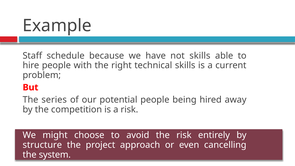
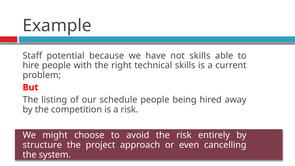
schedule: schedule -> potential (66, 56)
series: series -> listing (54, 100)
potential: potential -> schedule (118, 100)
